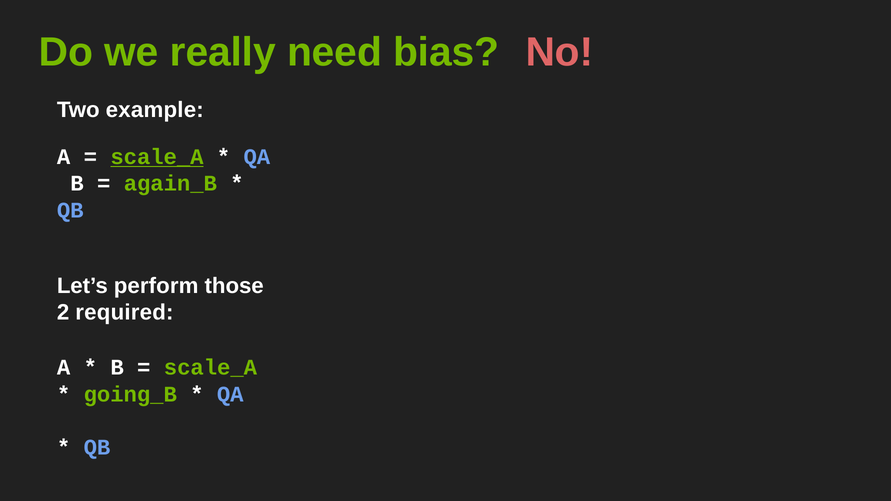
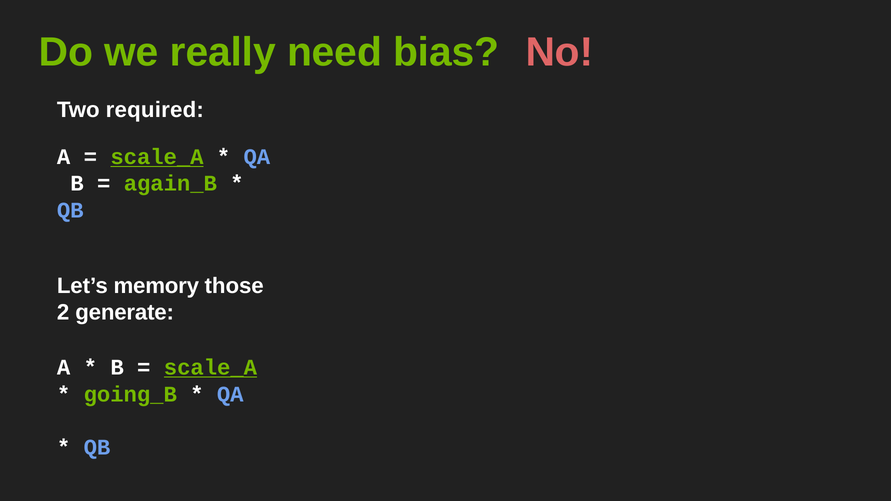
example: example -> required (155, 110)
perform: perform -> memory (156, 286)
required: required -> generate (125, 313)
scale_A underline: none -> present (210, 368)
